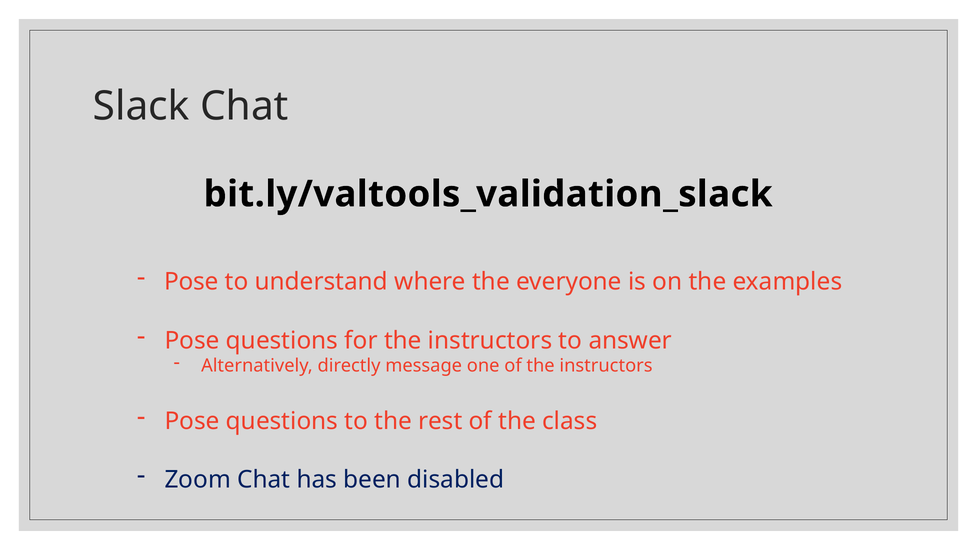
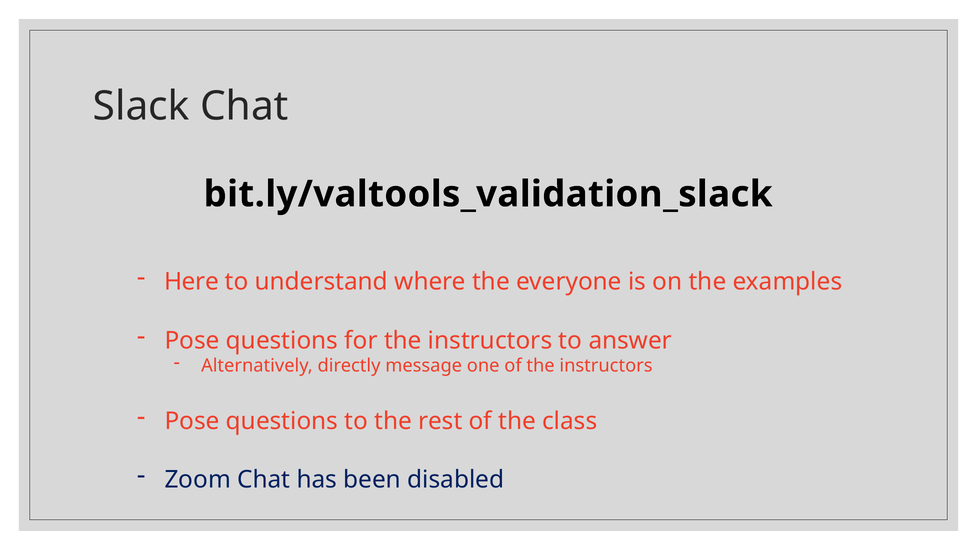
Pose: Pose -> Here (192, 282)
